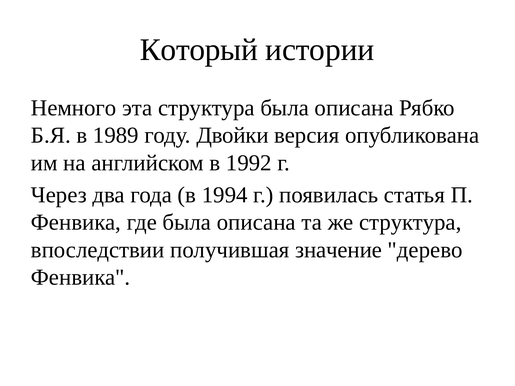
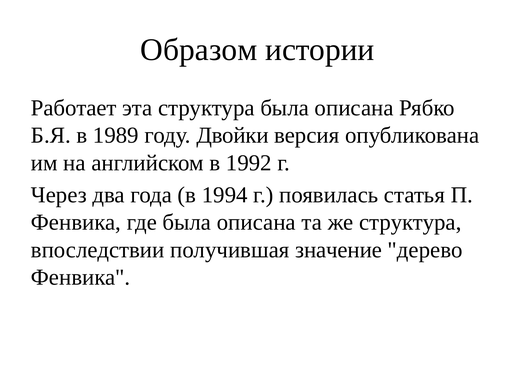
Который: Который -> Образом (199, 50)
Немного: Немного -> Работает (74, 108)
